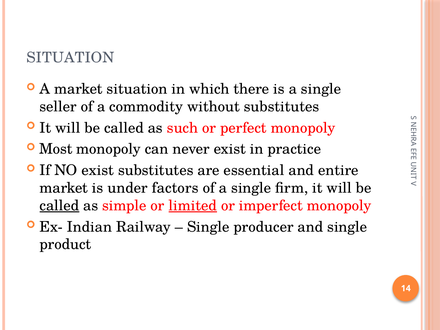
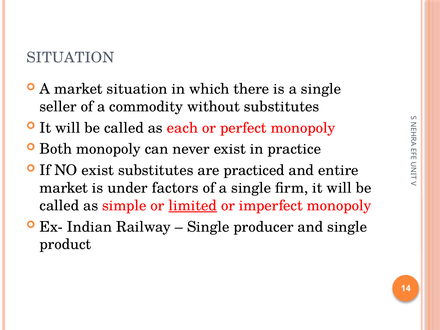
such: such -> each (182, 128)
Most: Most -> Both (56, 149)
essential: essential -> practiced (254, 170)
called underline: present -> none (59, 206)
